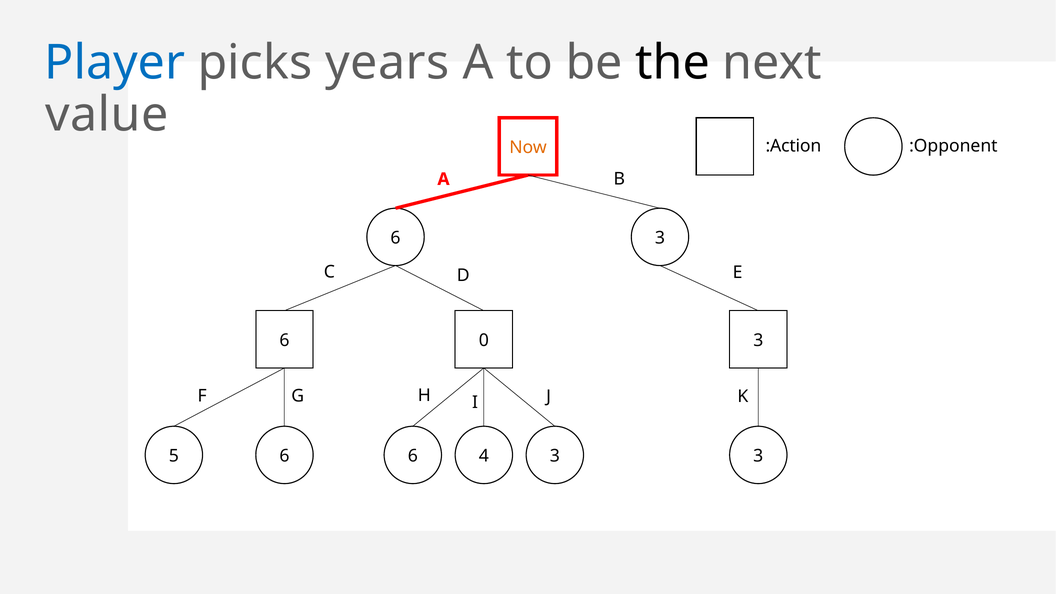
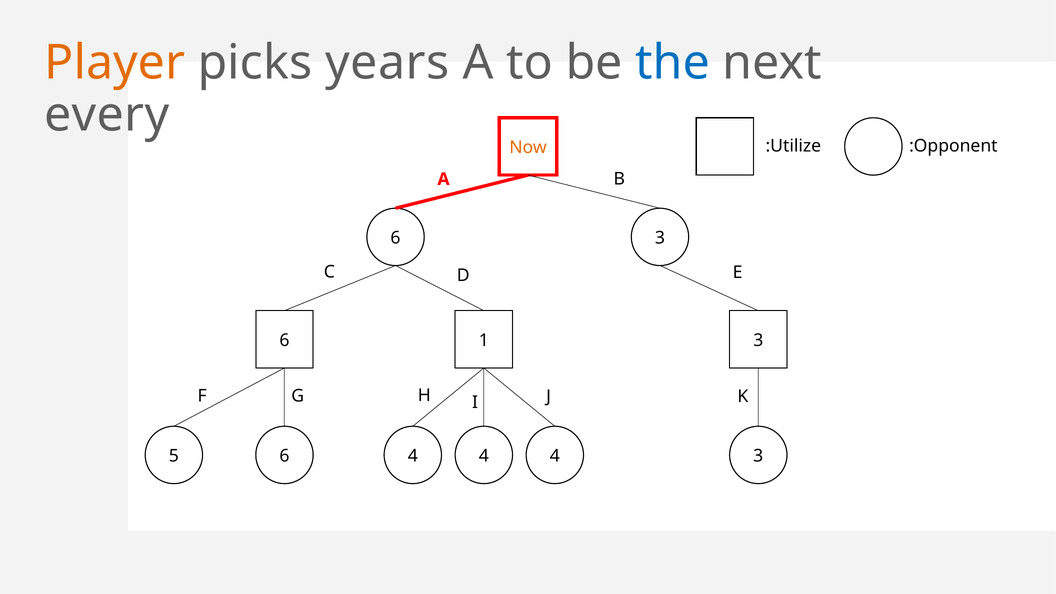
Player colour: blue -> orange (115, 63)
the colour: black -> blue (673, 63)
value: value -> every (107, 115)
:Action: :Action -> :Utilize (793, 146)
0: 0 -> 1 (484, 341)
5 6: 6 -> 4 (413, 456)
3: 3 -> 4 (555, 456)
